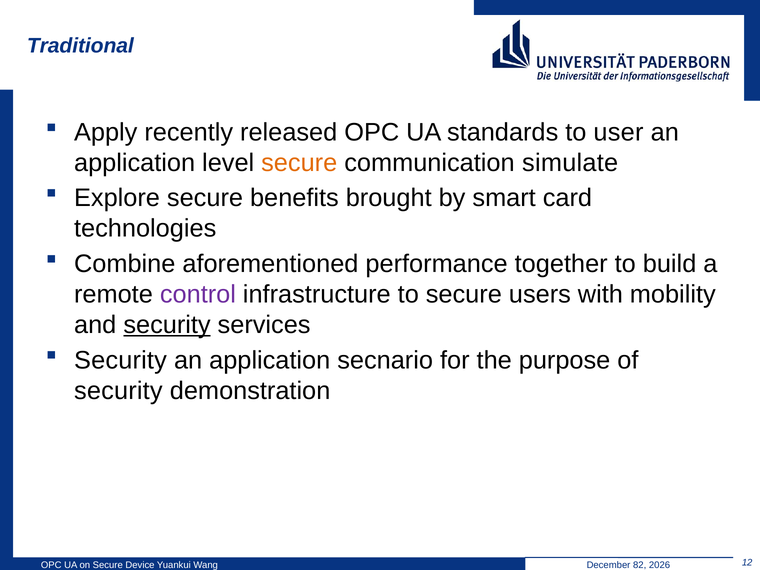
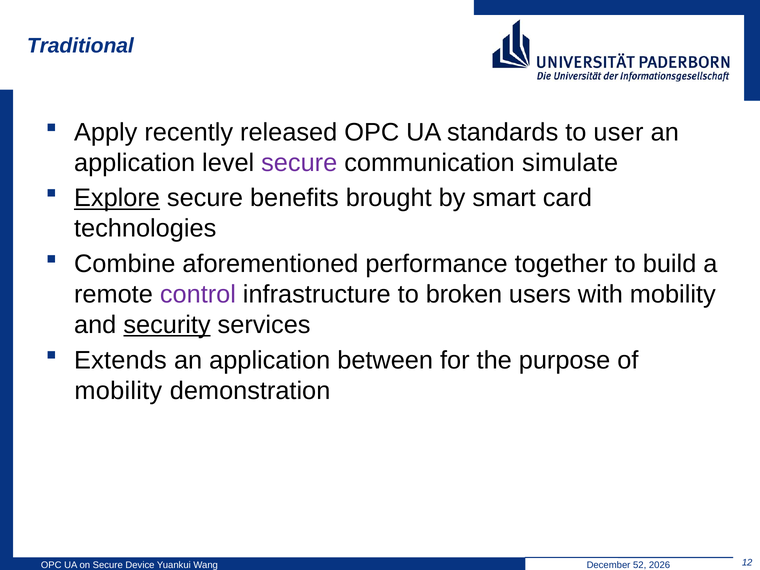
secure colour: orange -> purple (299, 163)
Explore underline: none -> present (117, 198)
to secure: secure -> broken (464, 294)
Security: Security -> Extends (120, 360)
secnario: secnario -> between (385, 360)
security: security -> mobility (118, 391)
82: 82 -> 52 (640, 565)
